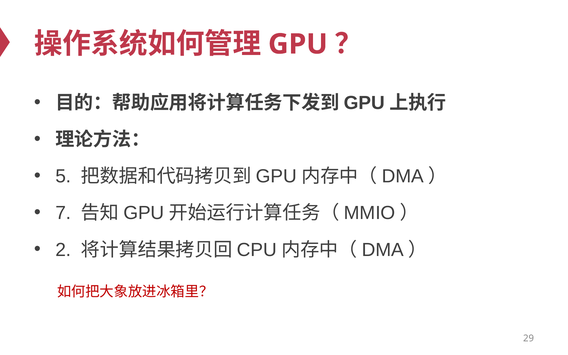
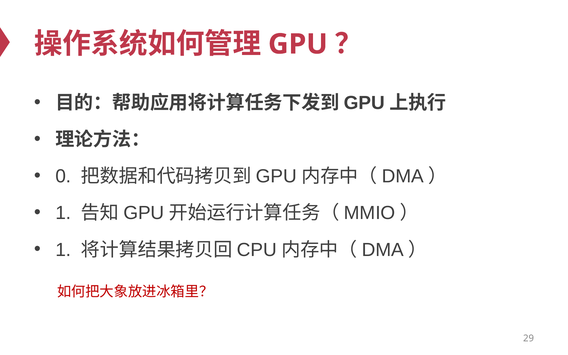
5: 5 -> 0 (63, 176)
7: 7 -> 1 (63, 213)
2: 2 -> 1 (63, 250)
